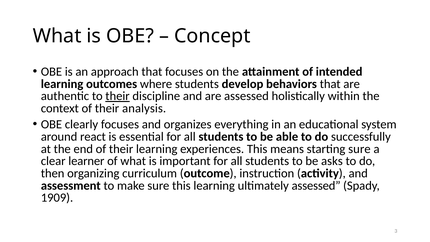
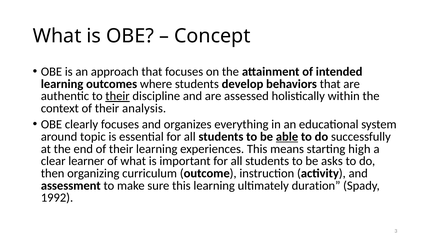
react: react -> topic (93, 137)
able underline: none -> present (287, 137)
starting sure: sure -> high (359, 149)
ultimately assessed: assessed -> duration (316, 185)
1909: 1909 -> 1992 (57, 198)
